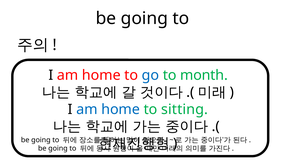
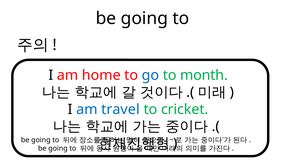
home: home -> travel (121, 110)
sitting: sitting -> cricket (185, 110)
